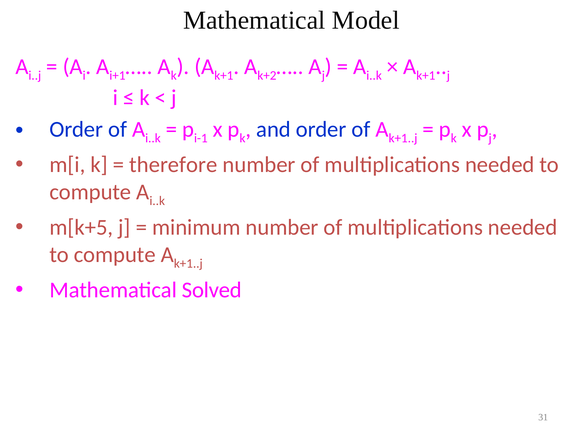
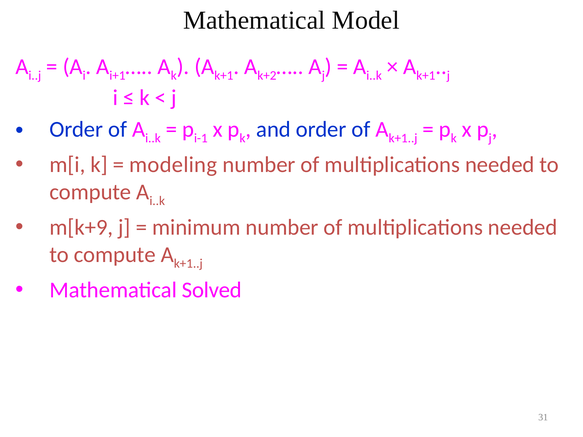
therefore: therefore -> modeling (173, 165)
m[k+5: m[k+5 -> m[k+9 (81, 228)
